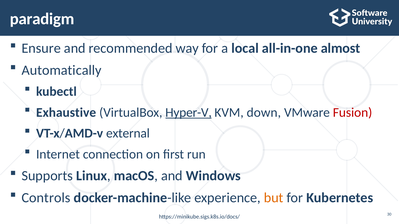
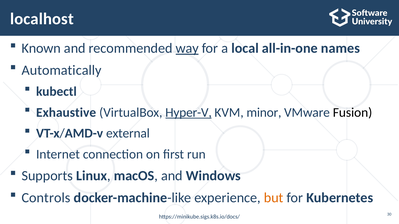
paradigm: paradigm -> localhost (42, 19)
Ensure: Ensure -> Known (41, 48)
way underline: none -> present (187, 48)
almost: almost -> names (340, 48)
down: down -> minor (264, 113)
Fusion colour: red -> black (353, 113)
